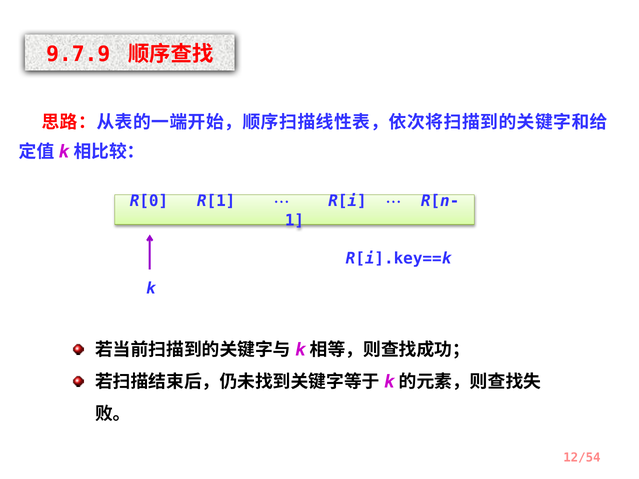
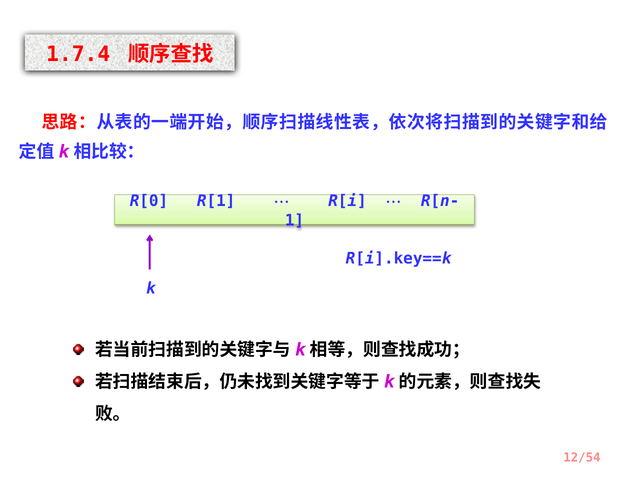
9.7.9: 9.7.9 -> 1.7.4 (78, 54)
